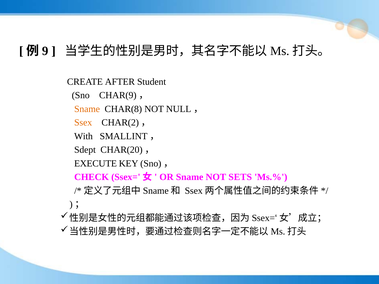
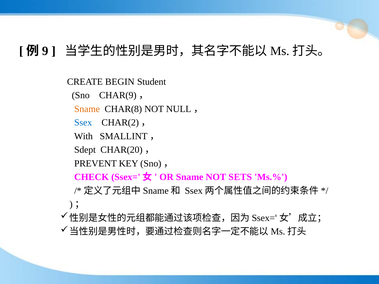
AFTER: AFTER -> BEGIN (120, 82)
Ssex colour: orange -> blue (83, 123)
EXECUTE: EXECUTE -> PREVENT (95, 164)
